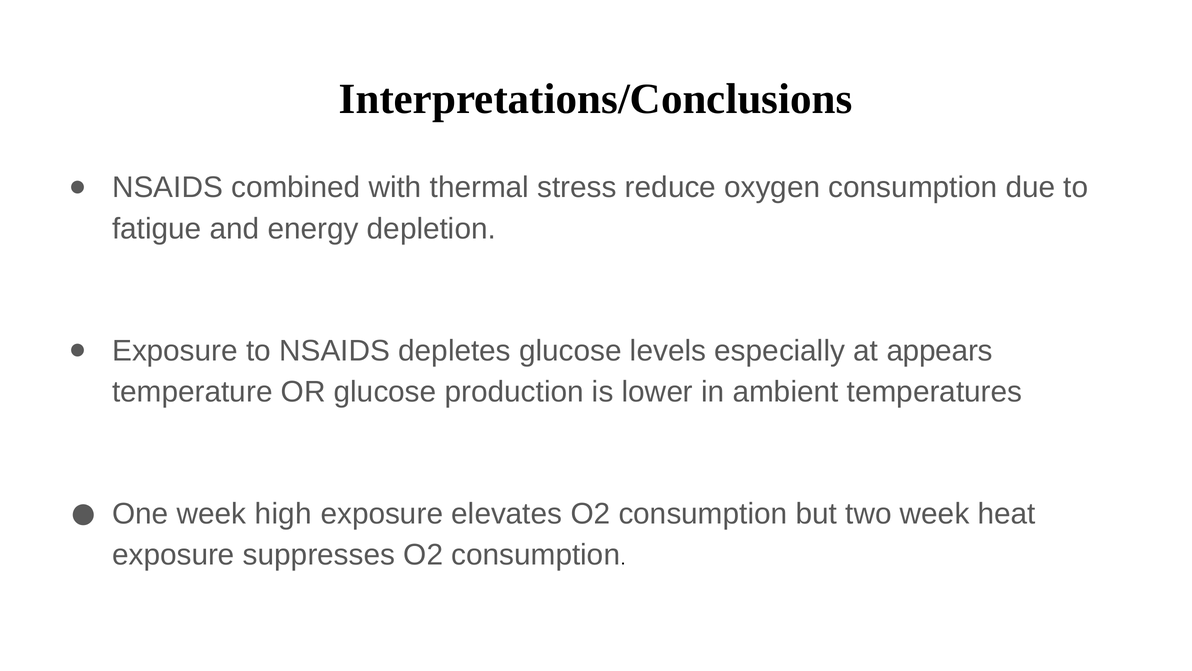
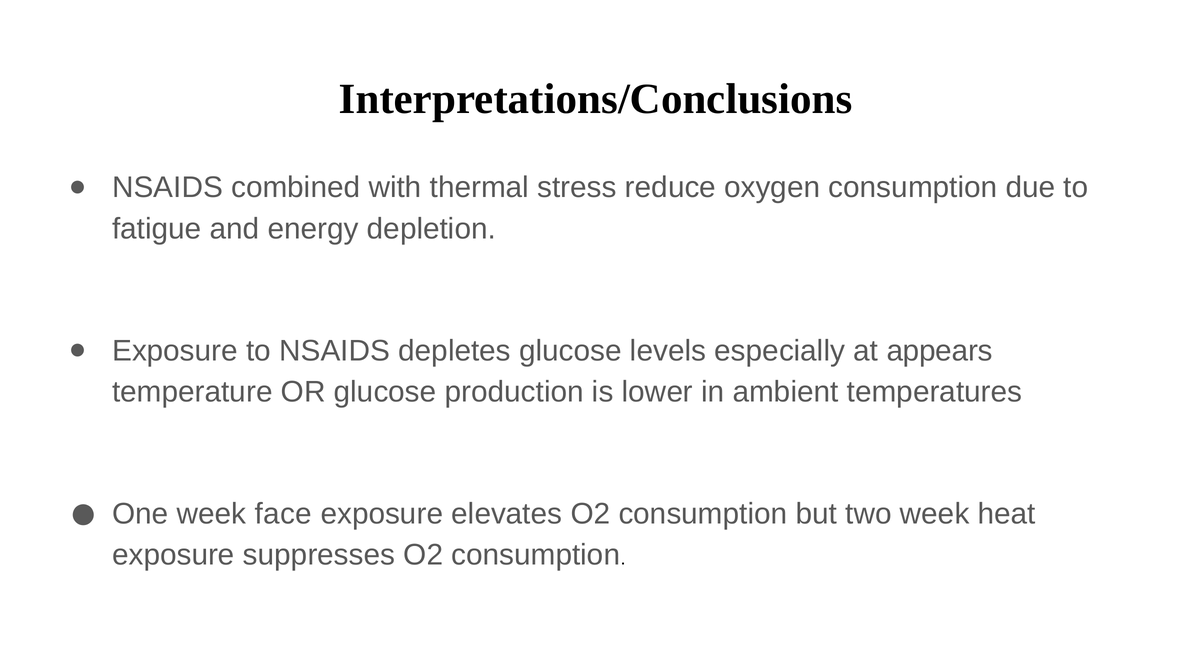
high: high -> face (283, 514)
